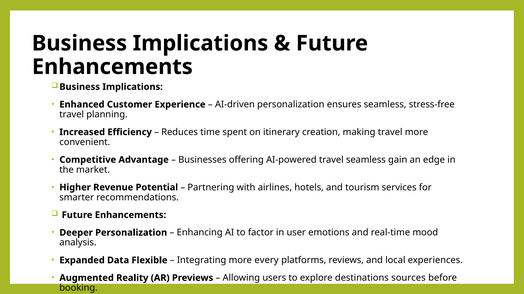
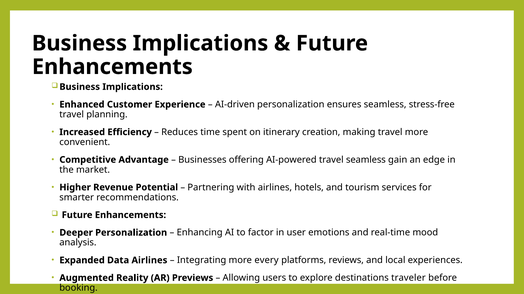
Data Flexible: Flexible -> Airlines (149, 261)
sources: sources -> traveler (408, 279)
